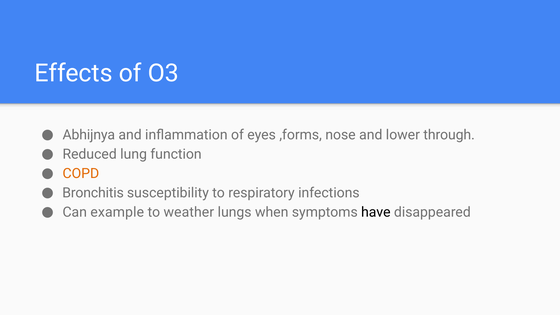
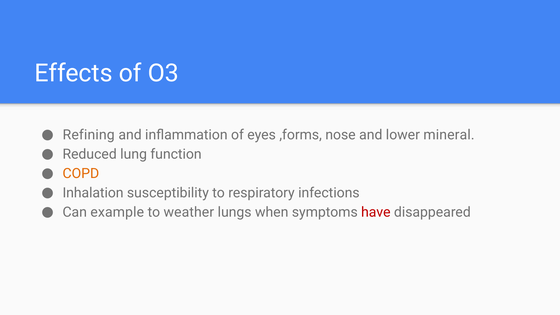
Abhijnya: Abhijnya -> Refining (89, 135)
through: through -> mineral (449, 135)
Bronchitis: Bronchitis -> Inhalation (93, 193)
have colour: black -> red (376, 212)
